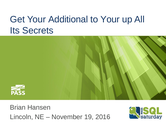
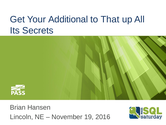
to Your: Your -> That (110, 19)
